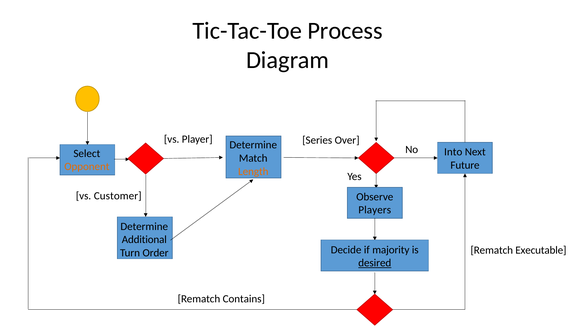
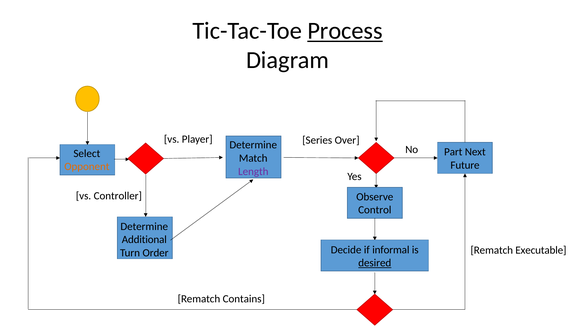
Process underline: none -> present (345, 31)
Into: Into -> Part (453, 152)
Length colour: orange -> purple (253, 171)
Customer: Customer -> Controller (118, 196)
Players: Players -> Control (375, 210)
majority: majority -> informal (391, 250)
